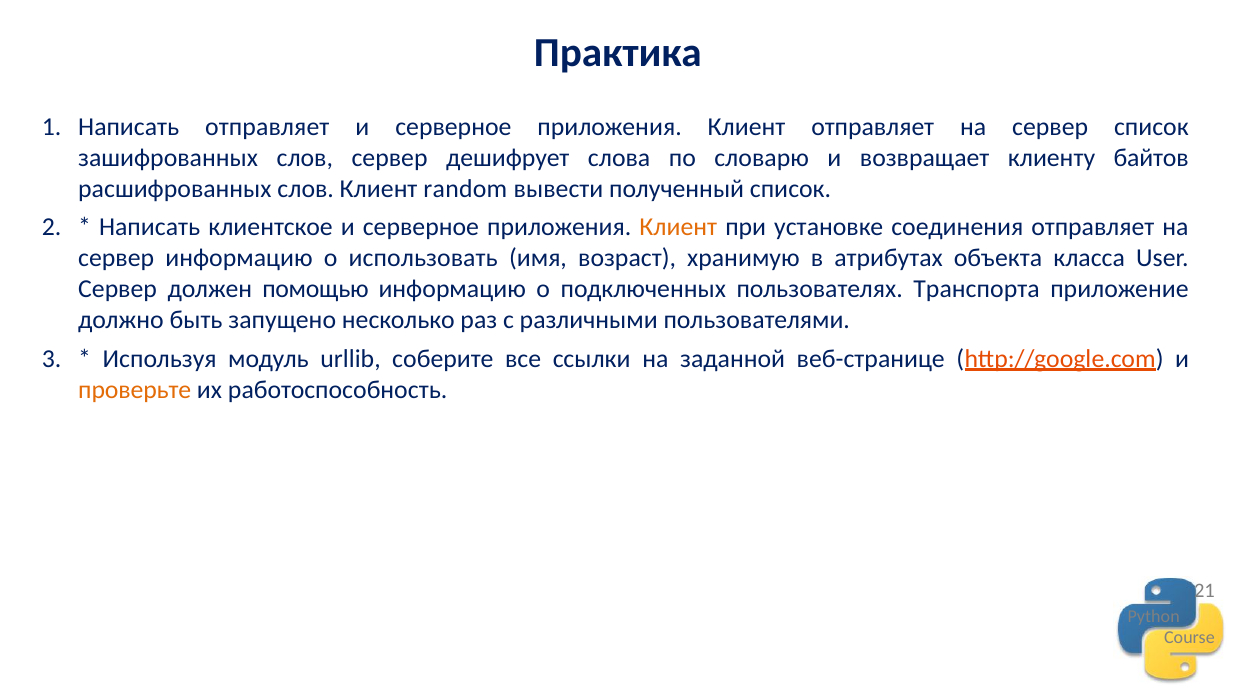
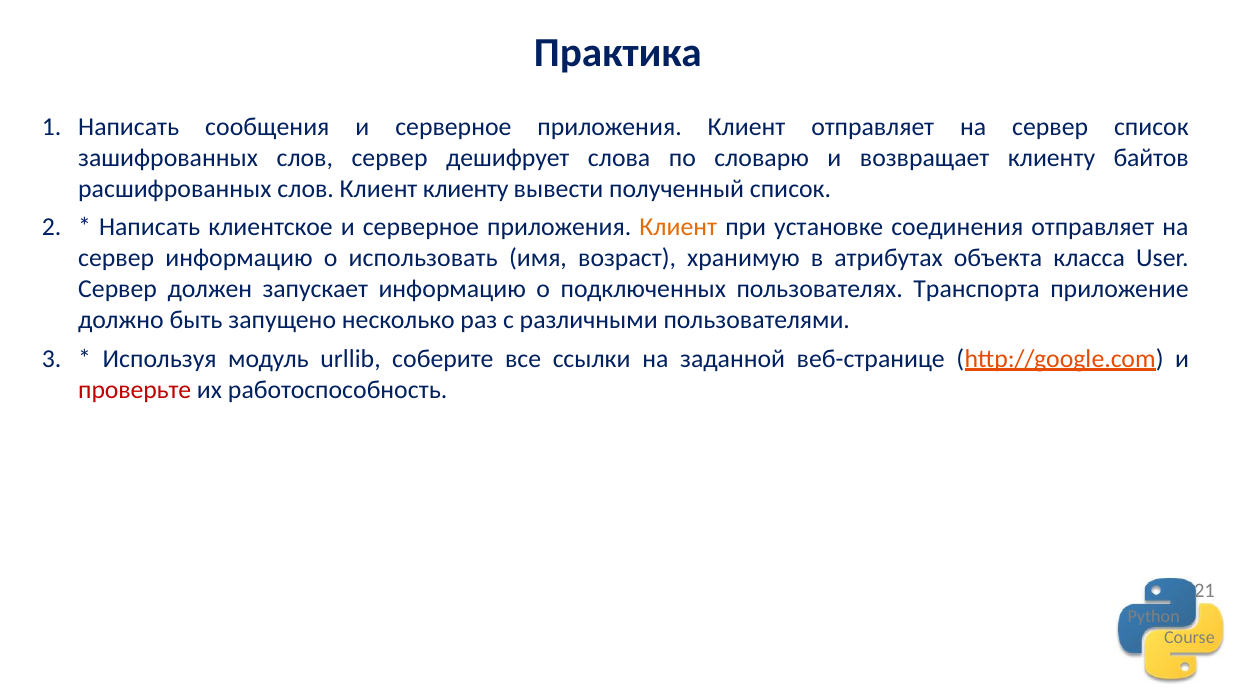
Написать отправляет: отправляет -> сообщения (267, 127)
Клиент random: random -> клиенту (466, 189)
помощью: помощью -> запускает (315, 289)
проверьте colour: orange -> red (135, 390)
